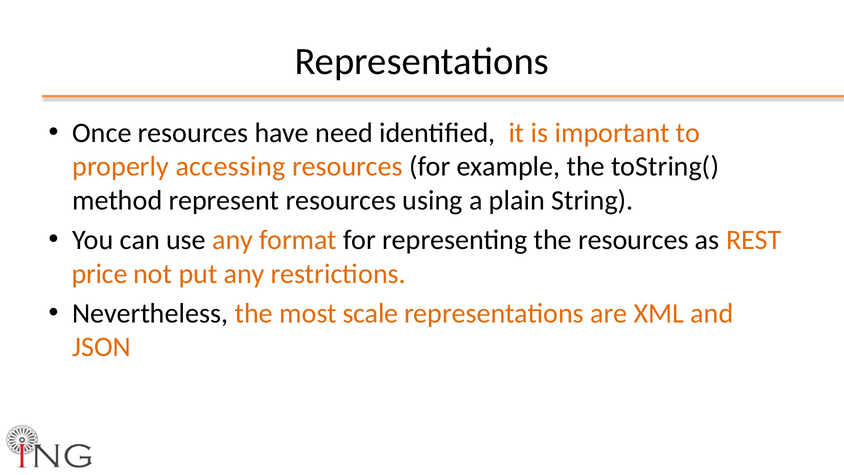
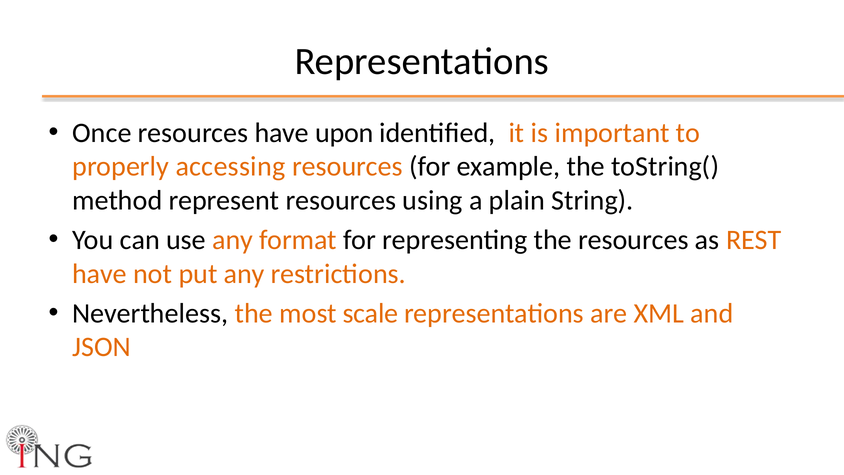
need: need -> upon (344, 133)
price: price -> have (100, 274)
